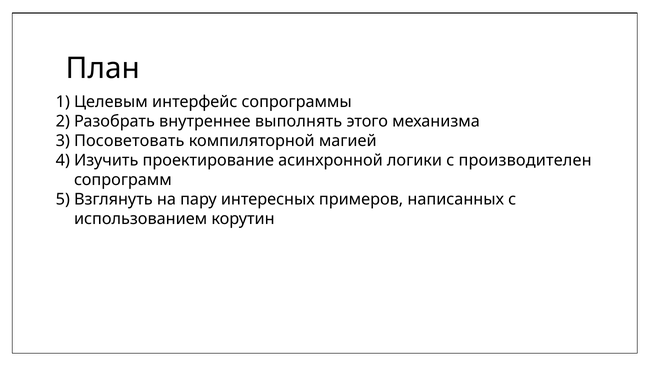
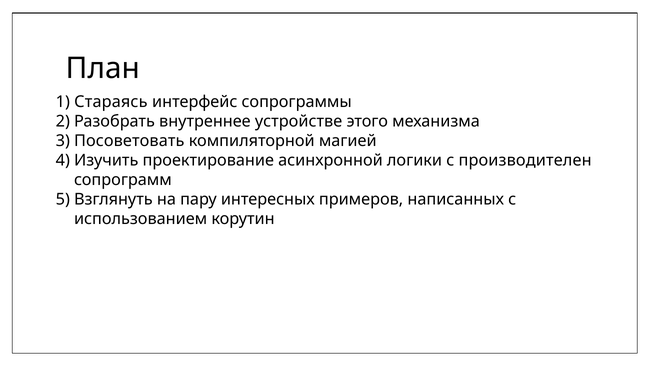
Целевым: Целевым -> Стараясь (111, 102)
выполнять: выполнять -> устройстве (299, 121)
